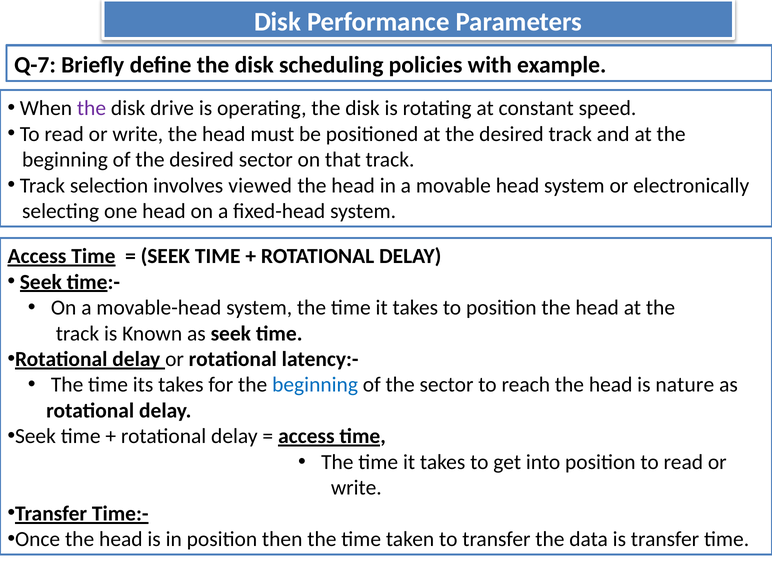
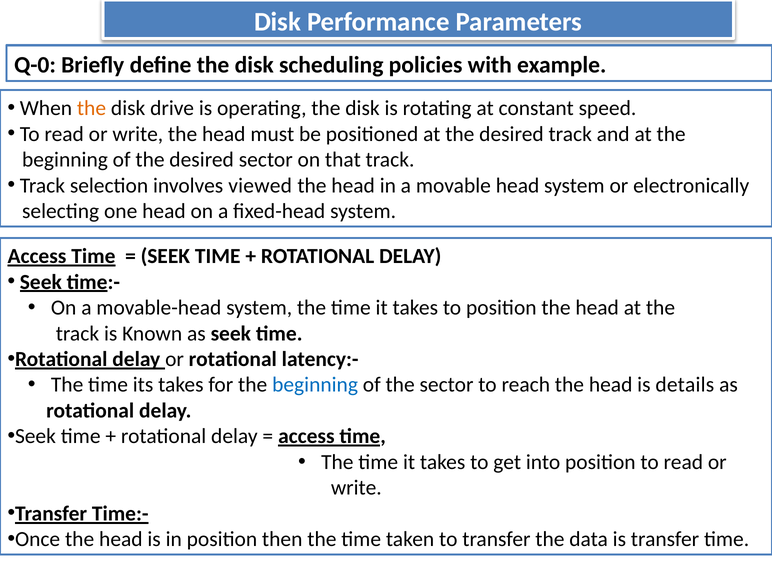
Q-7: Q-7 -> Q-0 (35, 65)
the colour: purple -> orange (91, 108)
nature: nature -> details (685, 385)
